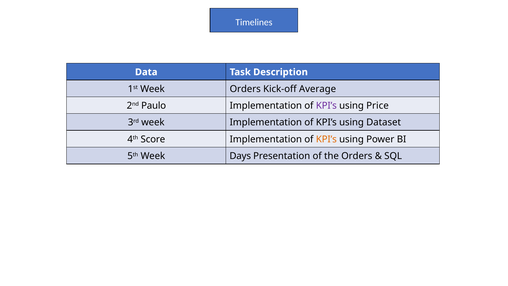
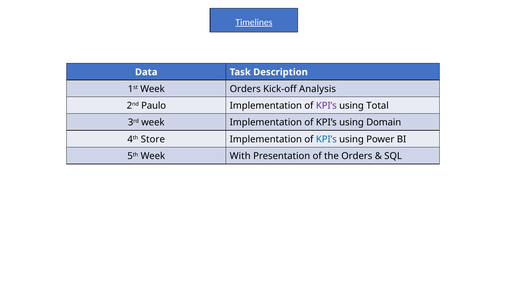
Timelines underline: none -> present (254, 22)
Average: Average -> Analysis (318, 89)
Price: Price -> Total (378, 106)
Dataset: Dataset -> Domain (384, 122)
Score: Score -> Store (153, 139)
KPI’s colour: orange -> blue (326, 139)
Days: Days -> With (240, 156)
